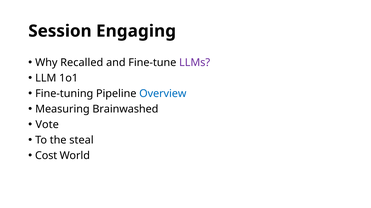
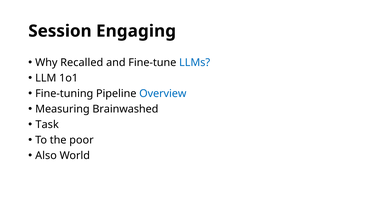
LLMs colour: purple -> blue (195, 63)
Vote: Vote -> Task (47, 125)
steal: steal -> poor (81, 141)
Cost: Cost -> Also (46, 156)
